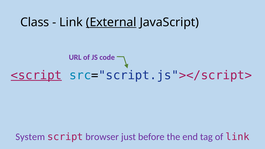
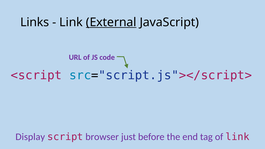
Class: Class -> Links (35, 22)
<script underline: present -> none (36, 75)
System: System -> Display (30, 137)
